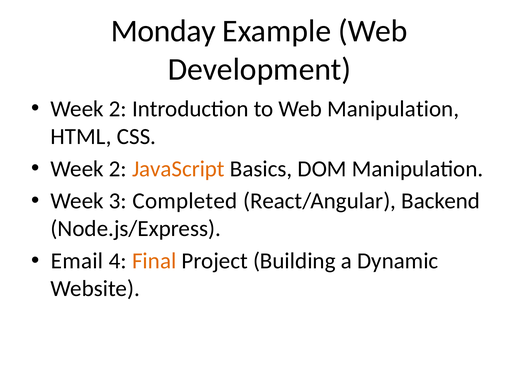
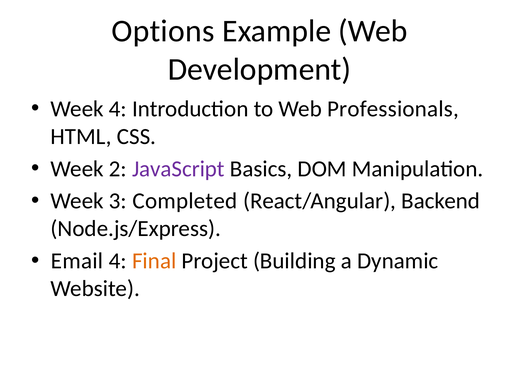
Monday: Monday -> Options (163, 31)
2: 2 -> 4 (118, 109)
Web Manipulation: Manipulation -> Professionals (393, 109)
JavaScript colour: orange -> purple (178, 169)
